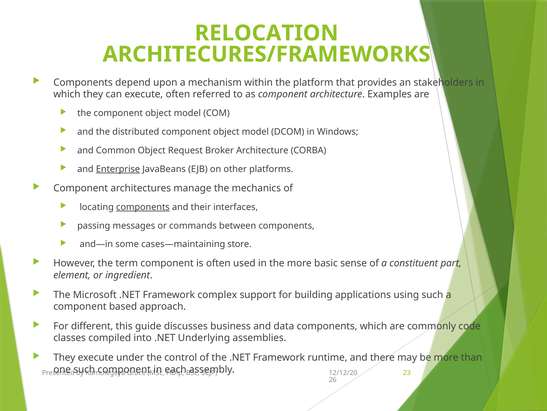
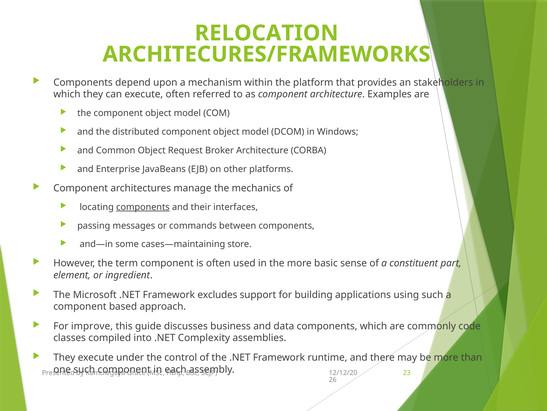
Enterprise underline: present -> none (118, 169)
complex: complex -> excludes (217, 294)
different: different -> improve (92, 326)
Underlying: Underlying -> Complexity (204, 337)
